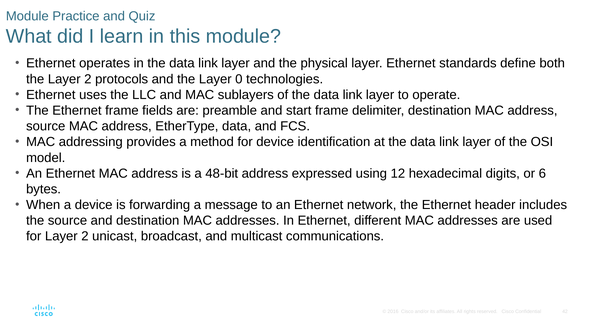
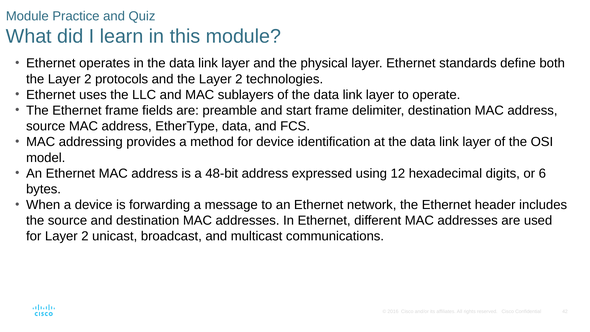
and the Layer 0: 0 -> 2 (239, 79)
